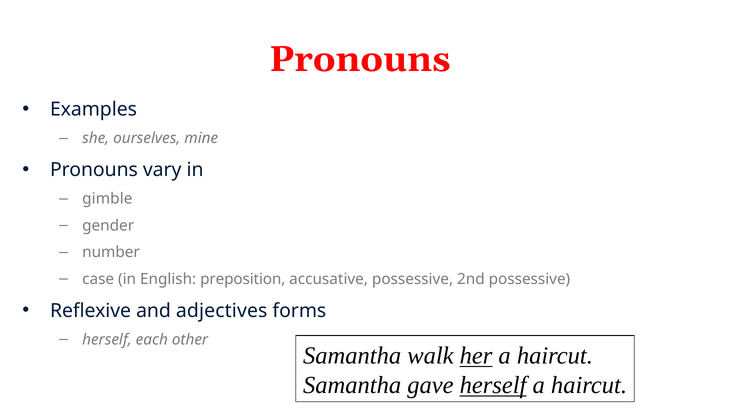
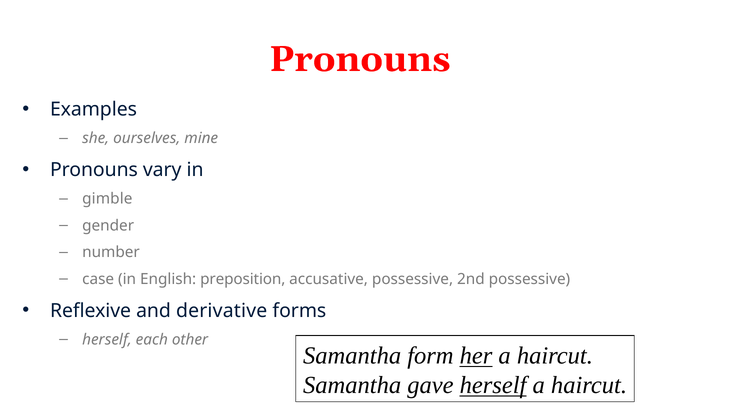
adjectives: adjectives -> derivative (222, 311)
walk: walk -> form (430, 356)
